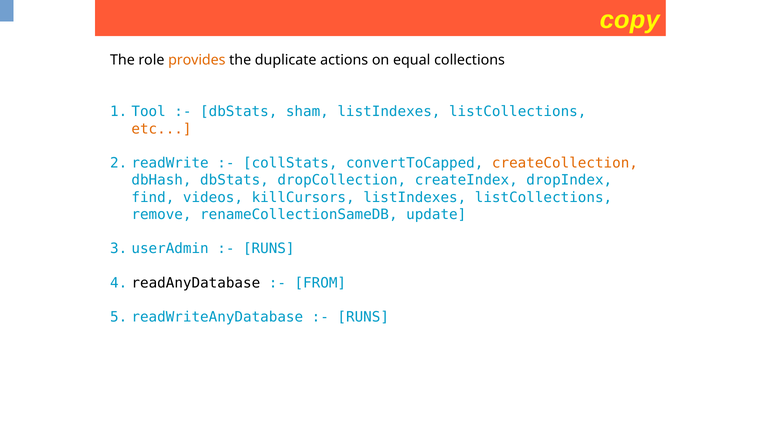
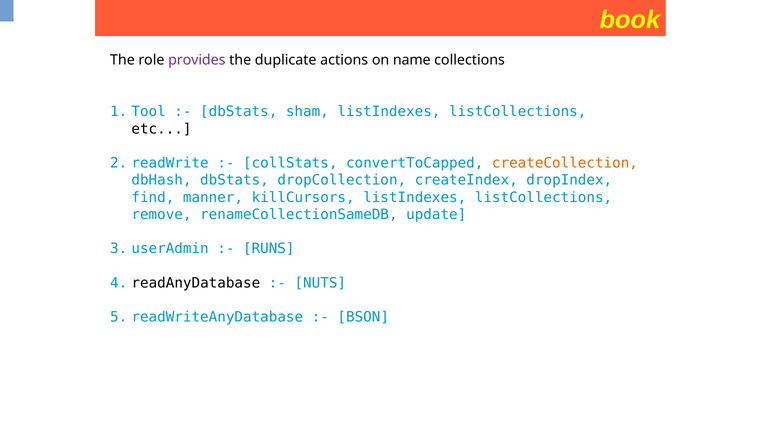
copy: copy -> book (630, 20)
provides colour: orange -> purple (197, 60)
equal: equal -> name (412, 60)
etc colour: orange -> black (161, 129)
videos: videos -> manner (213, 197)
FROM: FROM -> NUTS (320, 283)
RUNS: RUNS -> BSON (363, 317)
